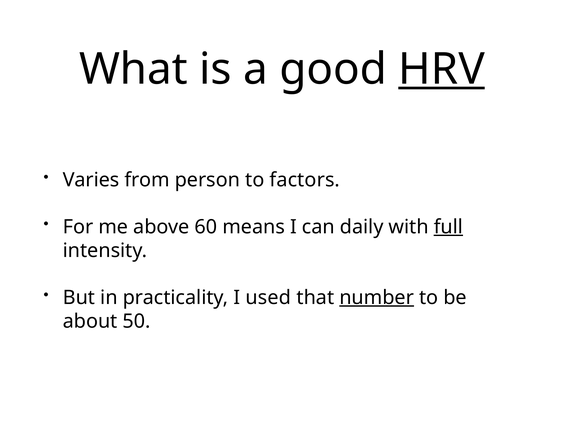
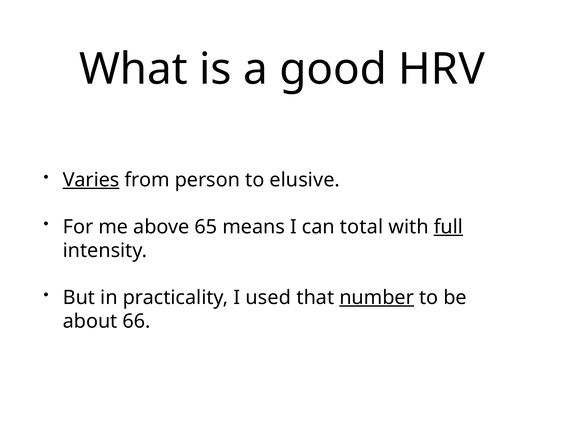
HRV underline: present -> none (442, 69)
Varies underline: none -> present (91, 180)
factors: factors -> elusive (305, 180)
60: 60 -> 65 (206, 227)
daily: daily -> total (362, 227)
50: 50 -> 66 (137, 321)
